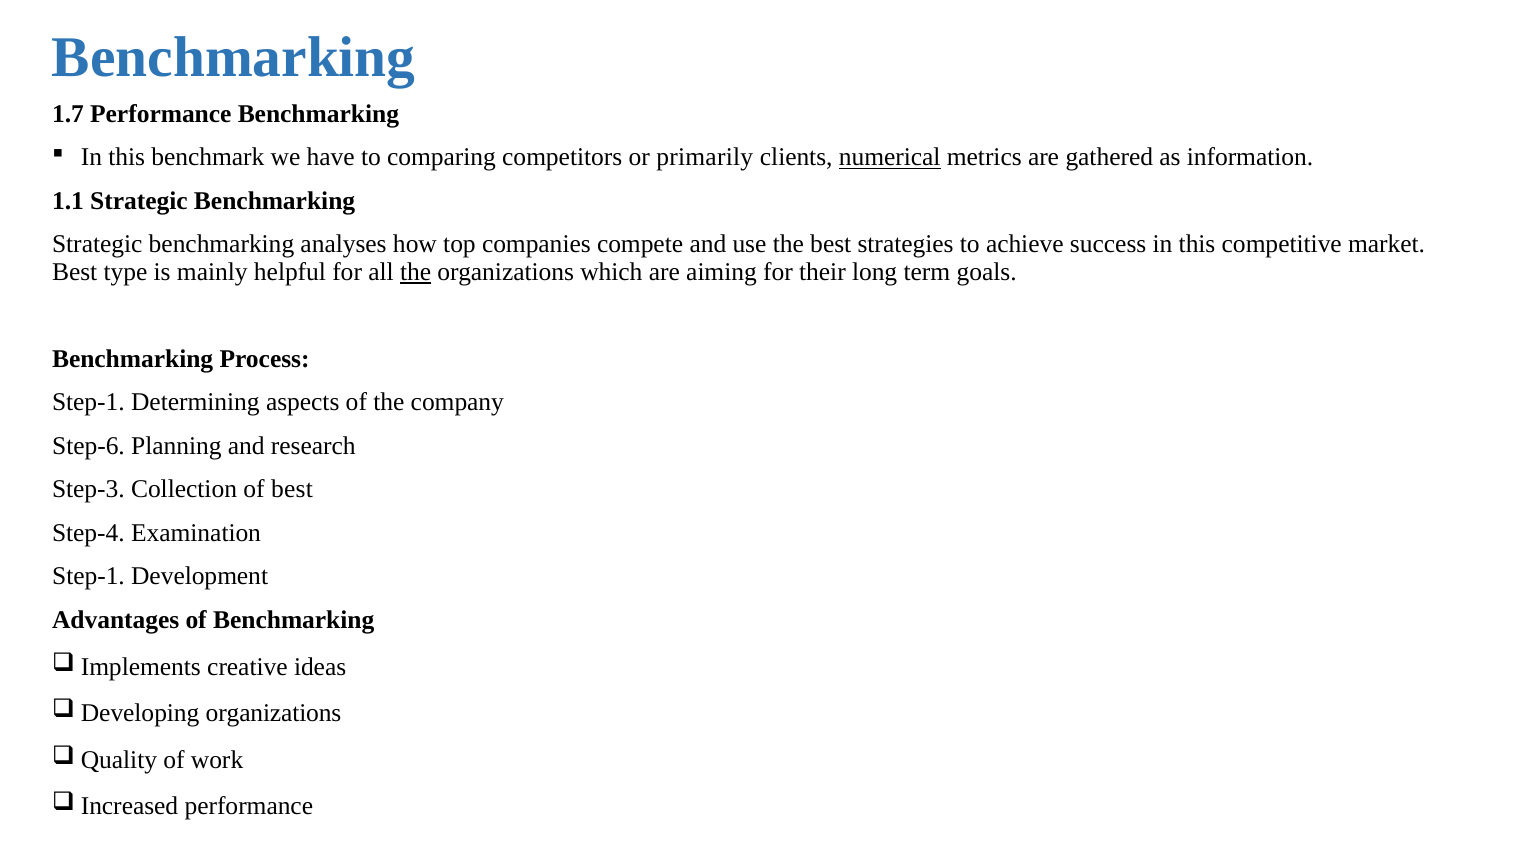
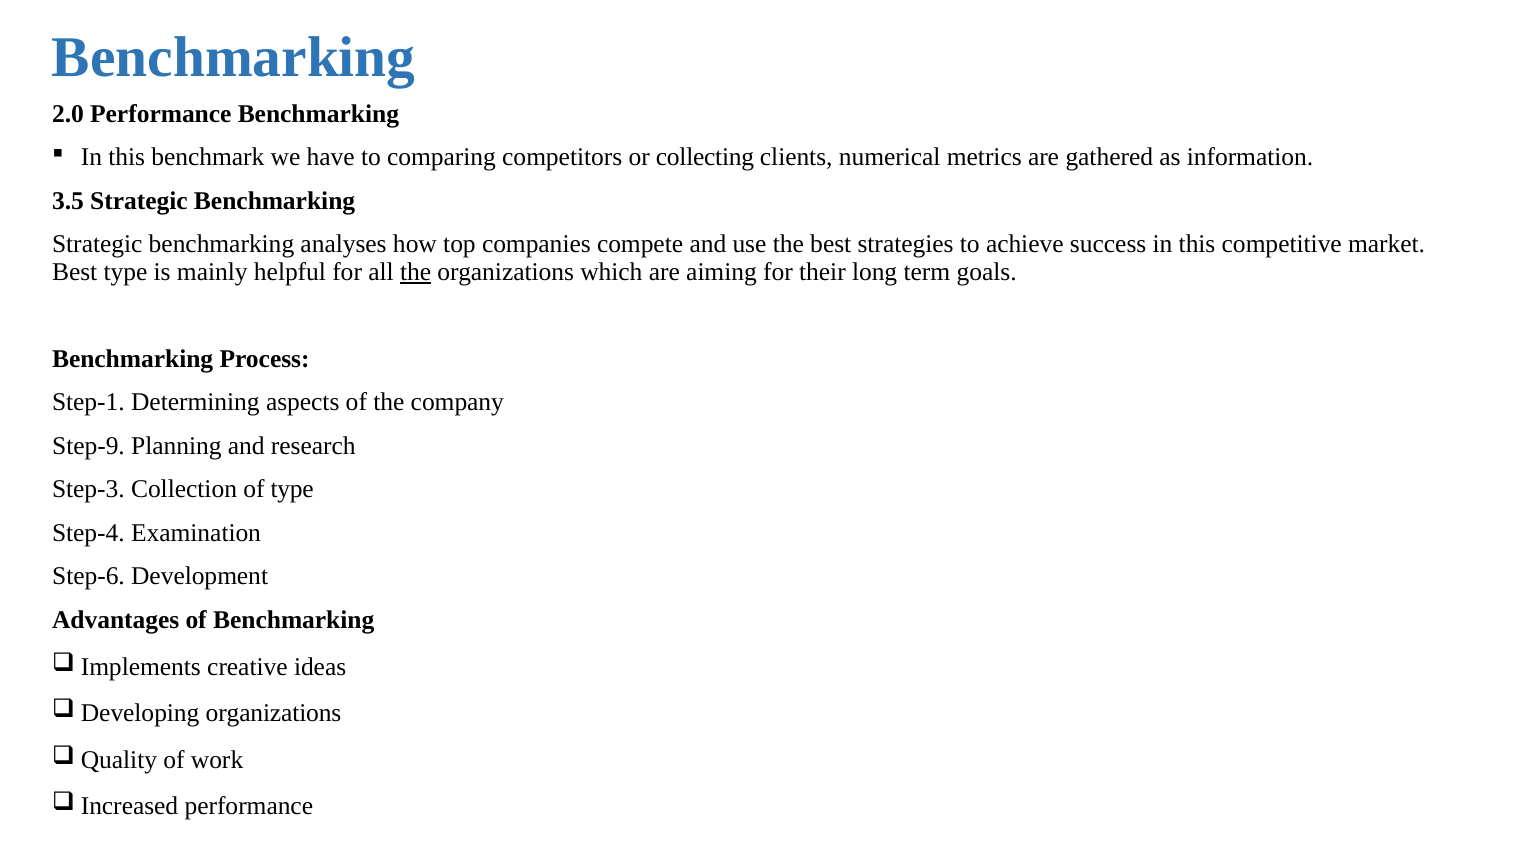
1.7: 1.7 -> 2.0 (68, 114)
primarily: primarily -> collecting (705, 158)
numerical underline: present -> none (890, 158)
1.1: 1.1 -> 3.5 (68, 201)
Step-6: Step-6 -> Step-9 (89, 446)
of best: best -> type (292, 489)
Step-1: Step-1 -> Step-6 (89, 576)
